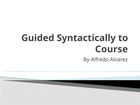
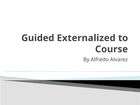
Syntactically: Syntactically -> Externalized (86, 38)
